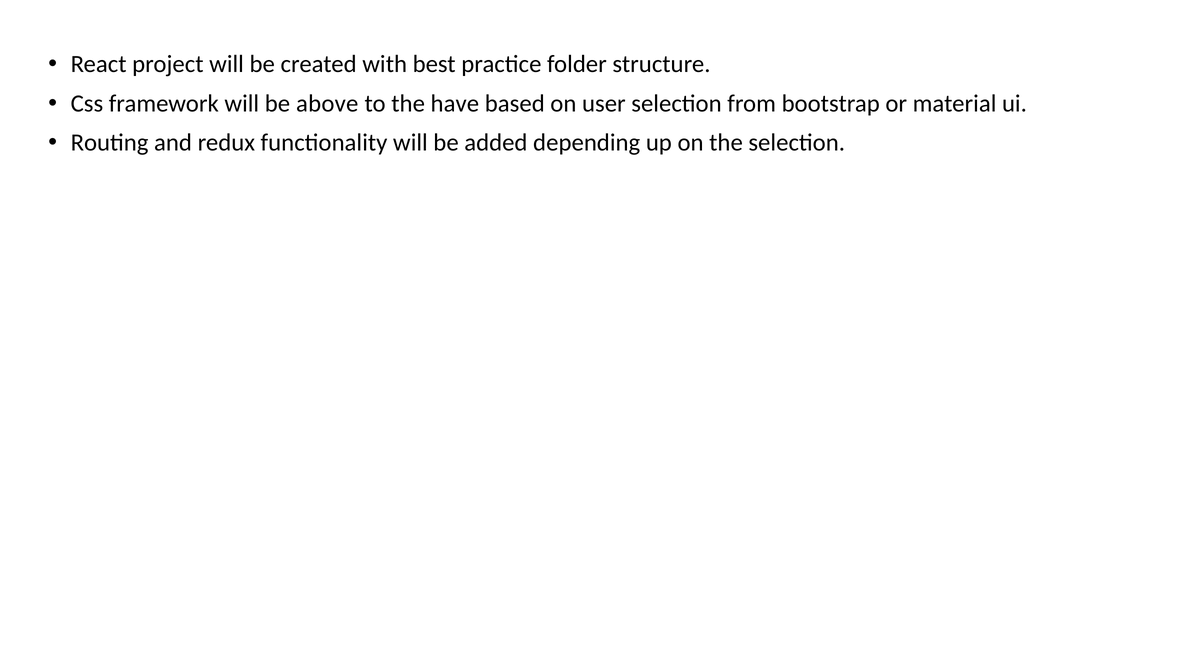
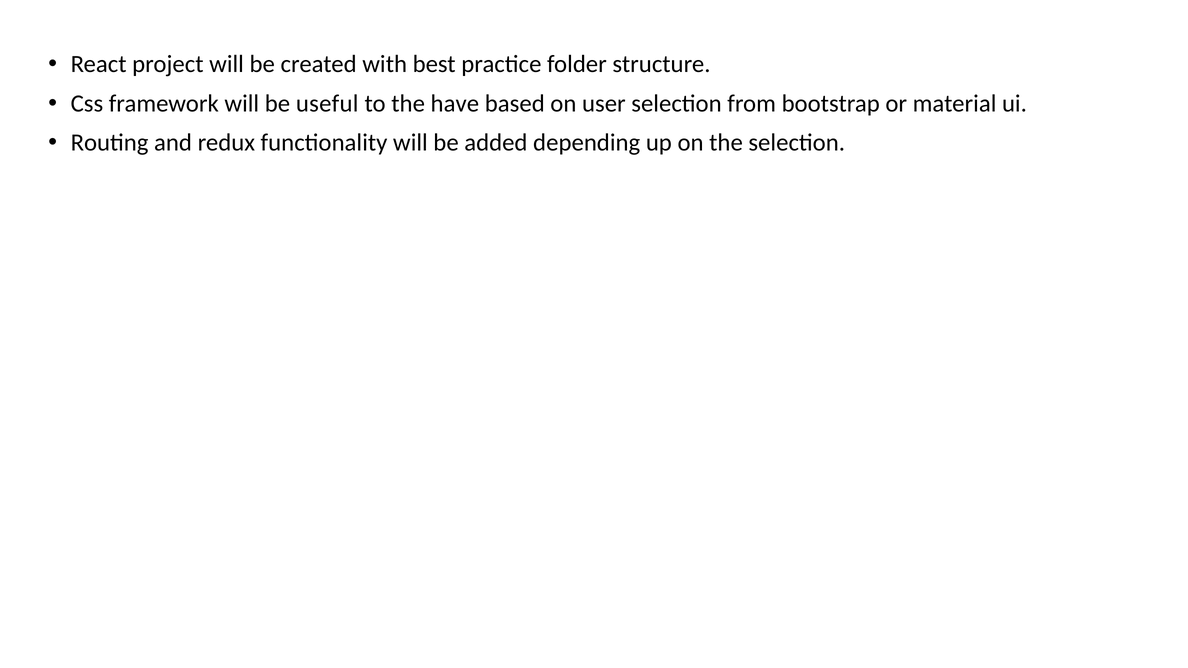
above: above -> useful (327, 103)
